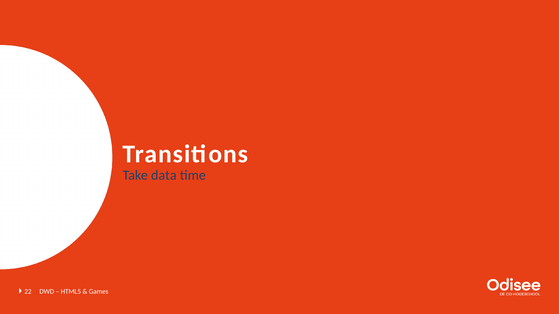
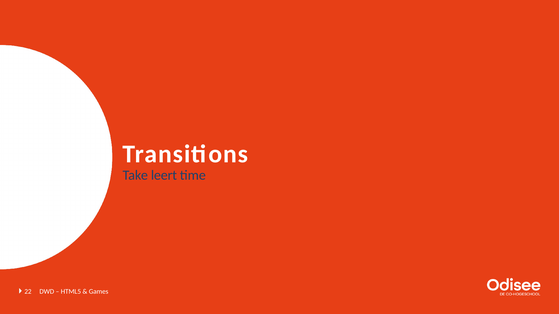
data: data -> leert (164, 175)
